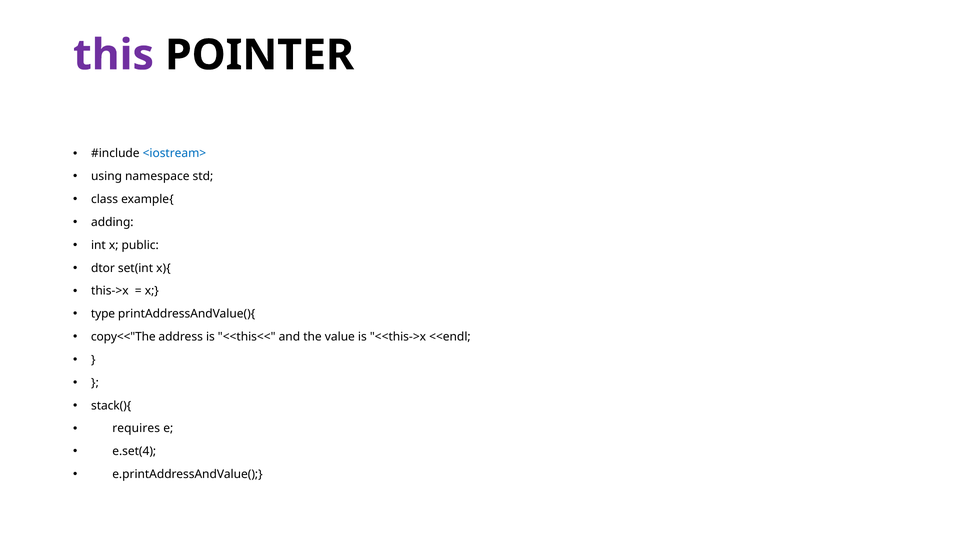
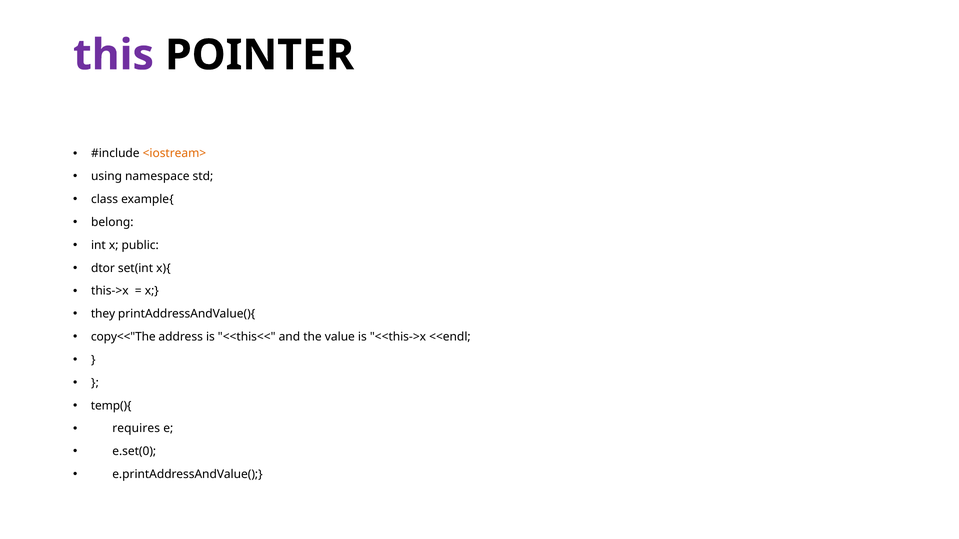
<iostream> colour: blue -> orange (174, 154)
adding: adding -> belong (112, 222)
type: type -> they (103, 314)
stack(){: stack(){ -> temp(){ (111, 406)
e.set(4: e.set(4 -> e.set(0 (134, 452)
